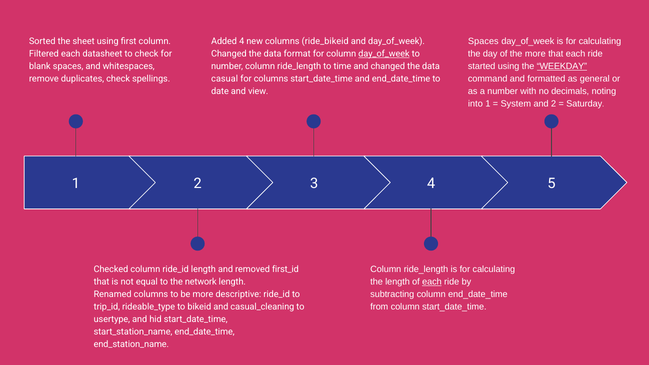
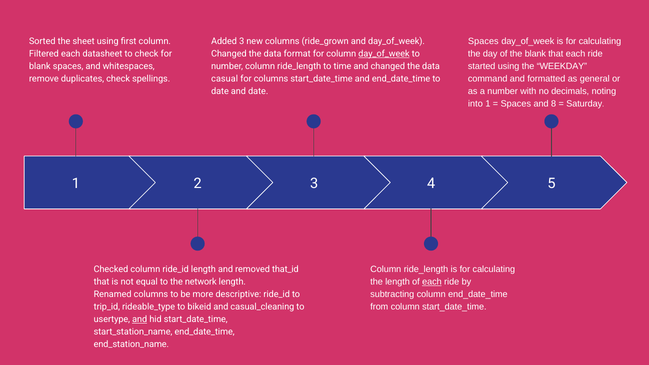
Added 4: 4 -> 3 (242, 42)
ride_bikeid: ride_bikeid -> ride_grown (325, 42)
the more: more -> blank (535, 54)
WEEKDAY underline: present -> none (562, 66)
and view: view -> date (258, 91)
System: System -> Spaces (516, 104)
and 2: 2 -> 8 (554, 104)
first_id: first_id -> that_id (285, 269)
and underline: none -> present (140, 319)
